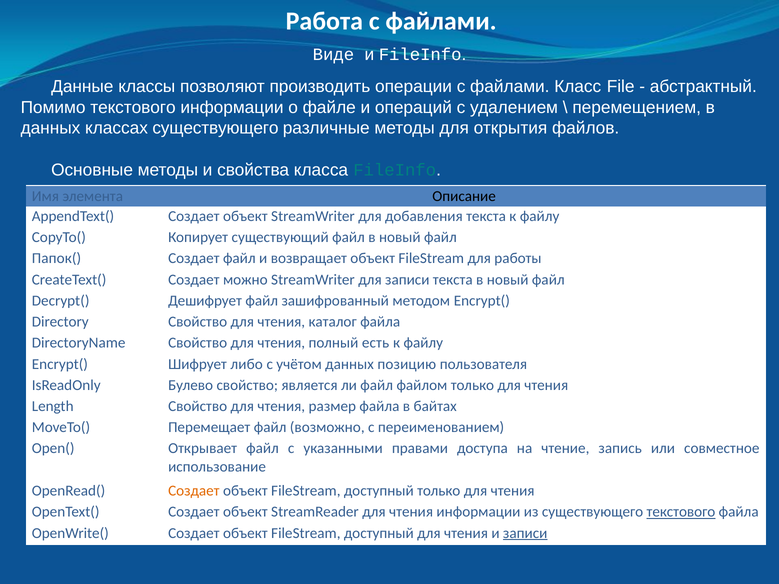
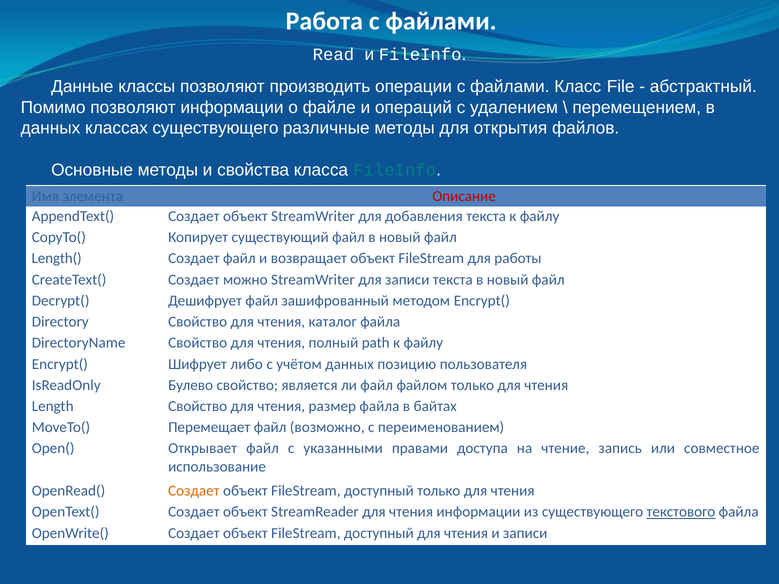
Виде: Виде -> Read (333, 54)
Помимо текстового: текстового -> позволяют (133, 108)
Описание colour: black -> red (464, 196)
Папок(: Папок( -> Length( (57, 259)
есть: есть -> path (376, 343)
записи underline: present -> none (525, 533)
